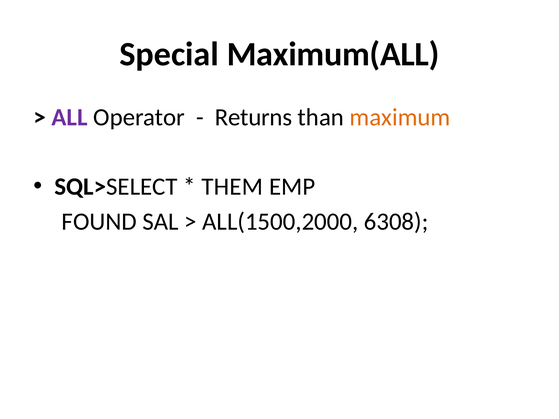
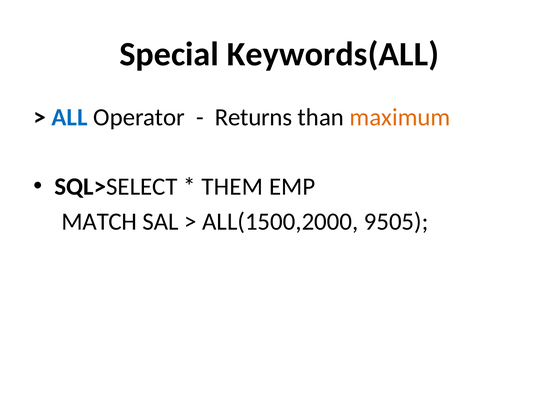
Maximum(ALL: Maximum(ALL -> Keywords(ALL (333, 54)
ALL colour: purple -> blue (70, 117)
FOUND: FOUND -> MATCH (99, 222)
6308: 6308 -> 9505 (396, 222)
